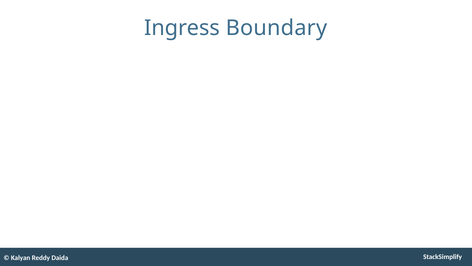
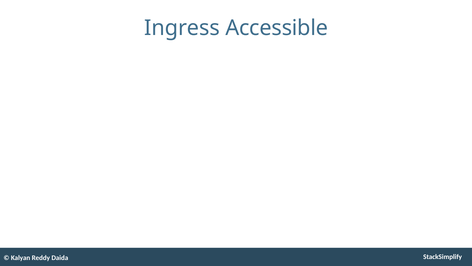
Boundary: Boundary -> Accessible (277, 28)
